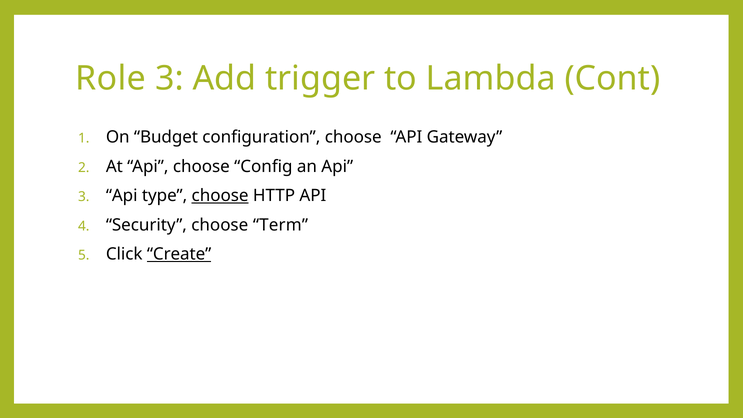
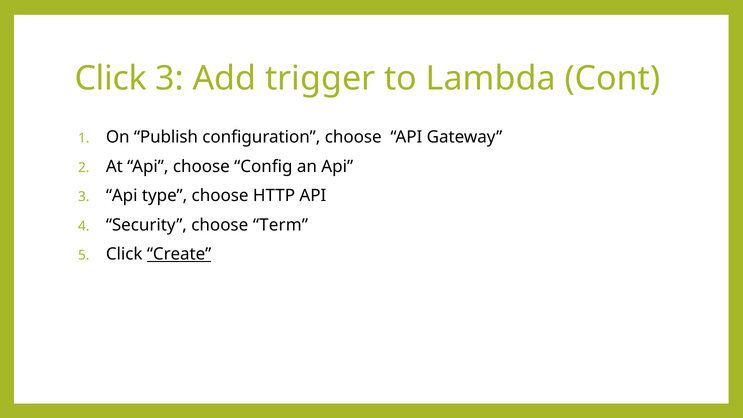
Role: Role -> Click (111, 78)
Budget: Budget -> Publish (166, 137)
choose underline: present -> none (220, 196)
